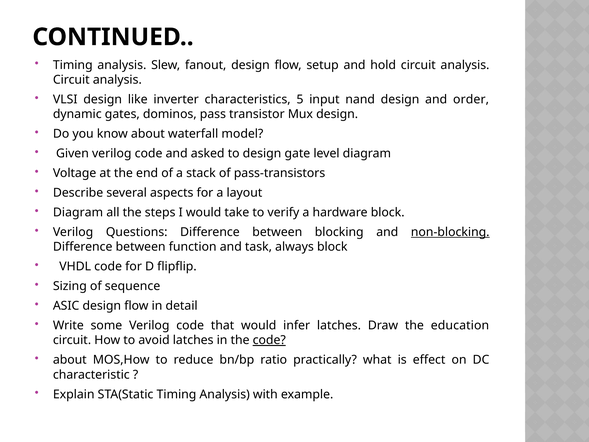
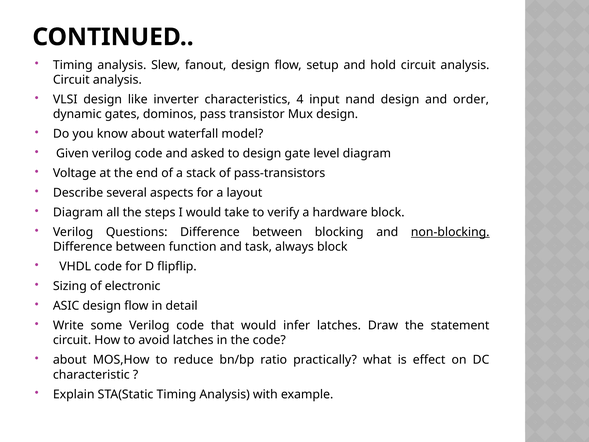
5: 5 -> 4 (300, 99)
sequence: sequence -> electronic (133, 286)
education: education -> statement (460, 325)
code underline: present -> none (269, 340)
